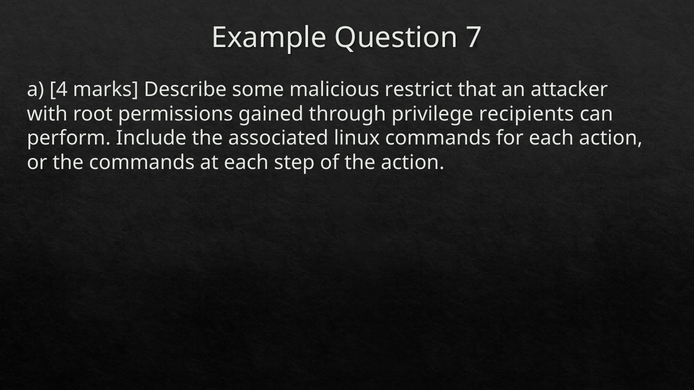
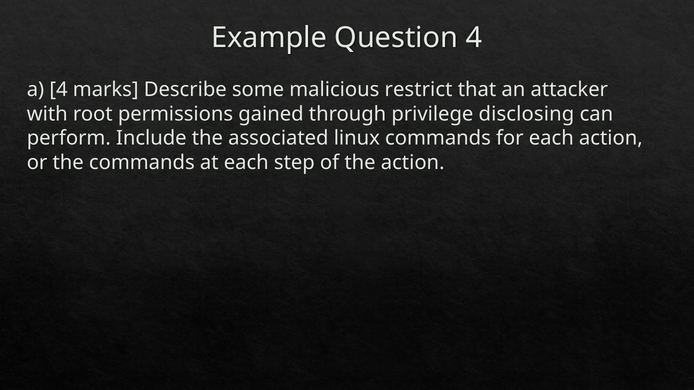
Question 7: 7 -> 4 (474, 38)
recipients: recipients -> disclosing (526, 114)
